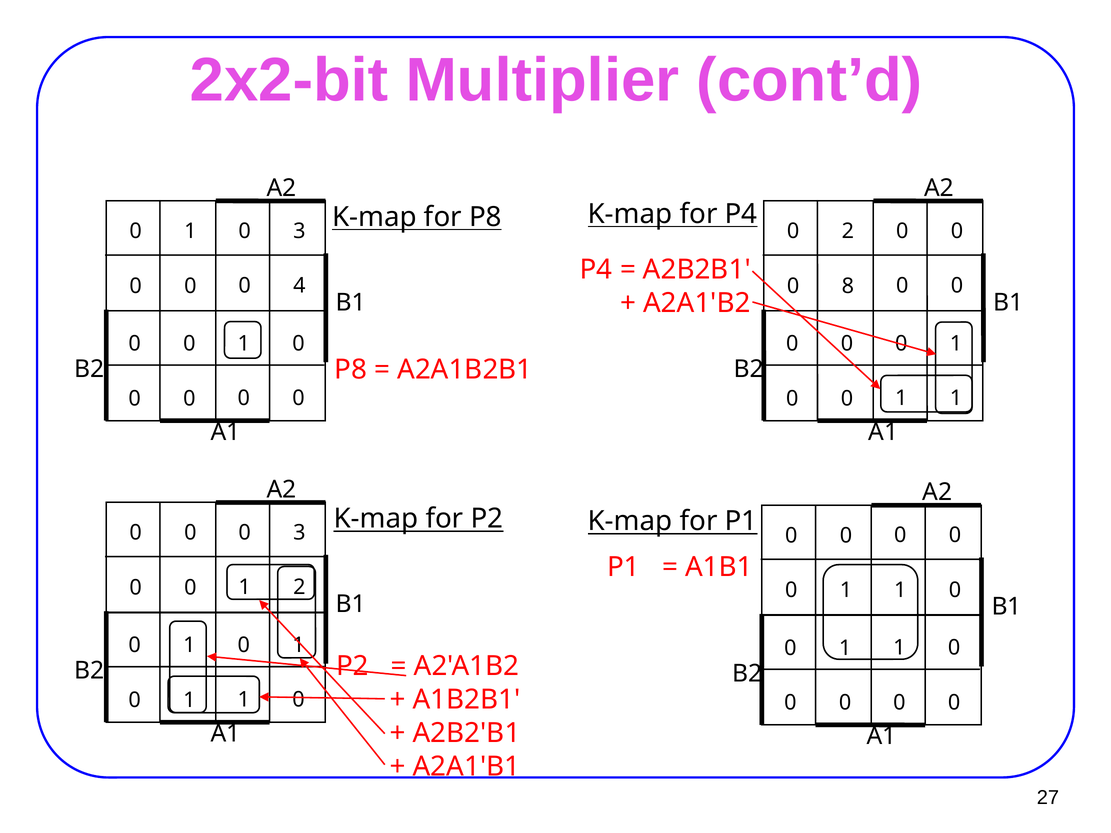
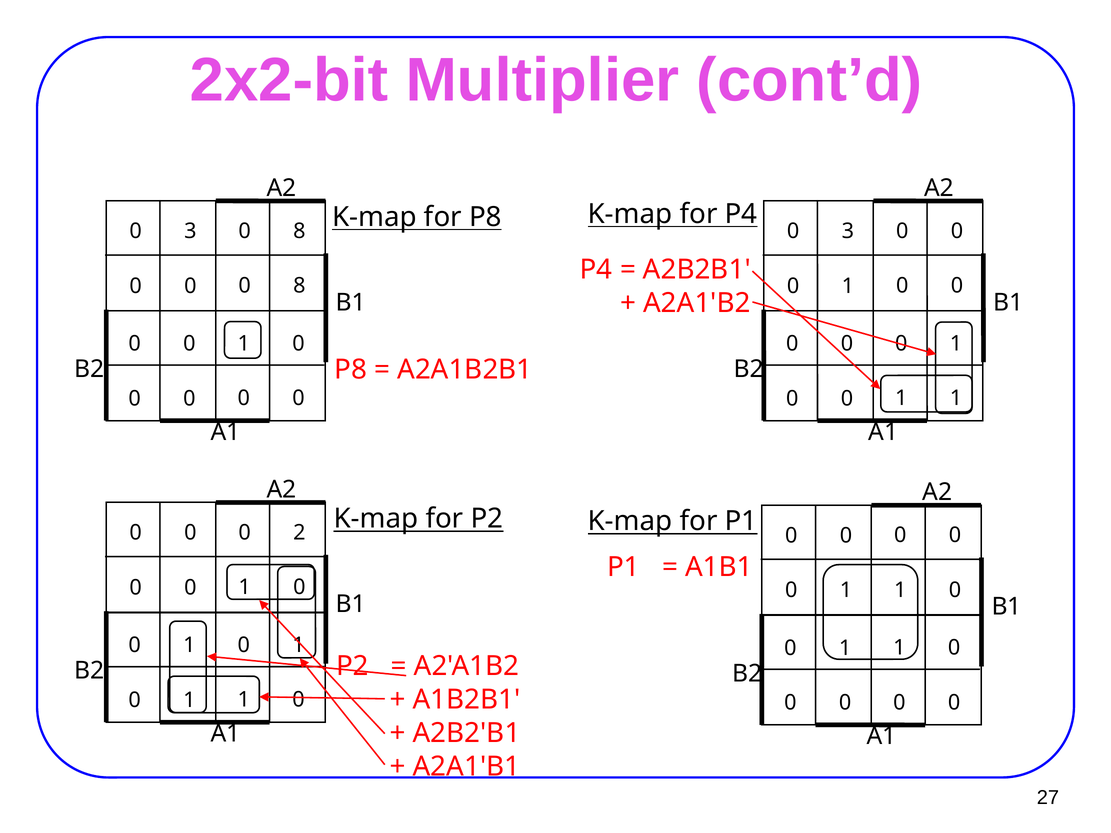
3: 3 -> 8 (299, 231)
1: 1 -> 3 (190, 231)
2: 2 -> 3 (848, 231)
4: 4 -> 8 (299, 286)
8: 8 -> 1 (848, 286)
3: 3 -> 2 (299, 533)
2: 2 -> 0 (299, 587)
